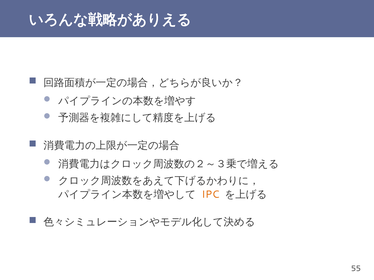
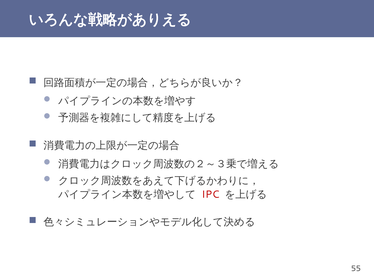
IPC colour: orange -> red (210, 195)
